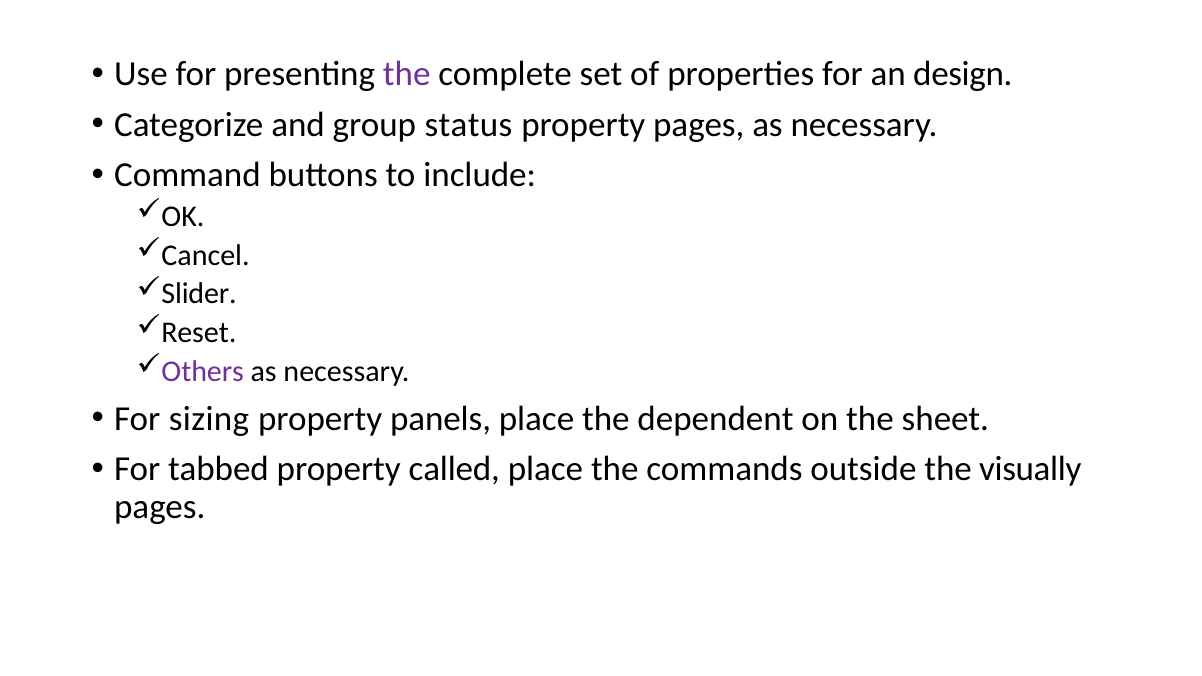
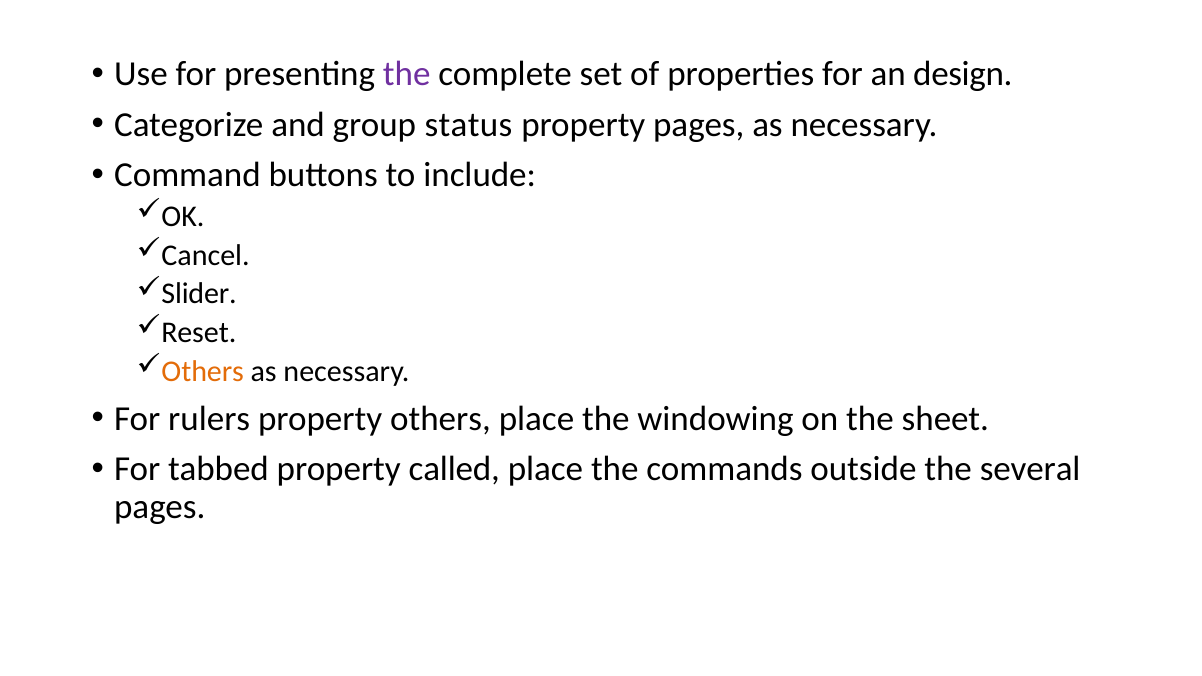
Others colour: purple -> orange (203, 371)
sizing: sizing -> rulers (209, 419)
property panels: panels -> others (440, 419)
dependent: dependent -> windowing (716, 419)
visually: visually -> several (1030, 469)
